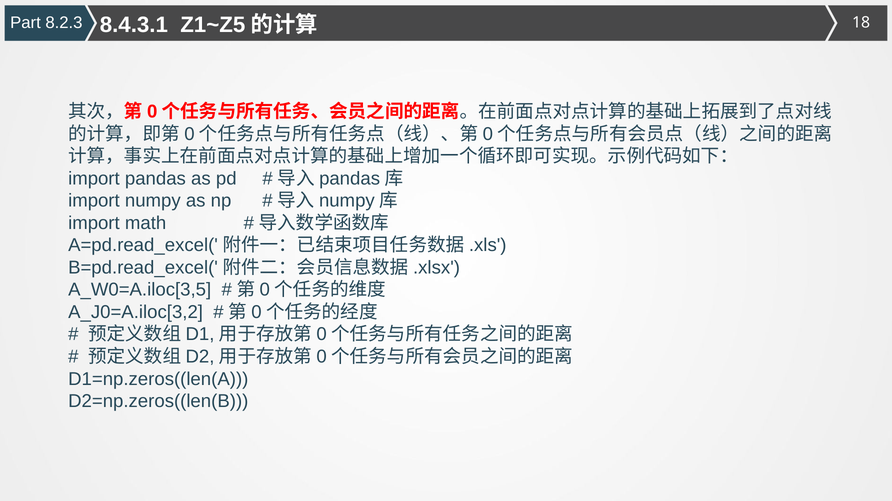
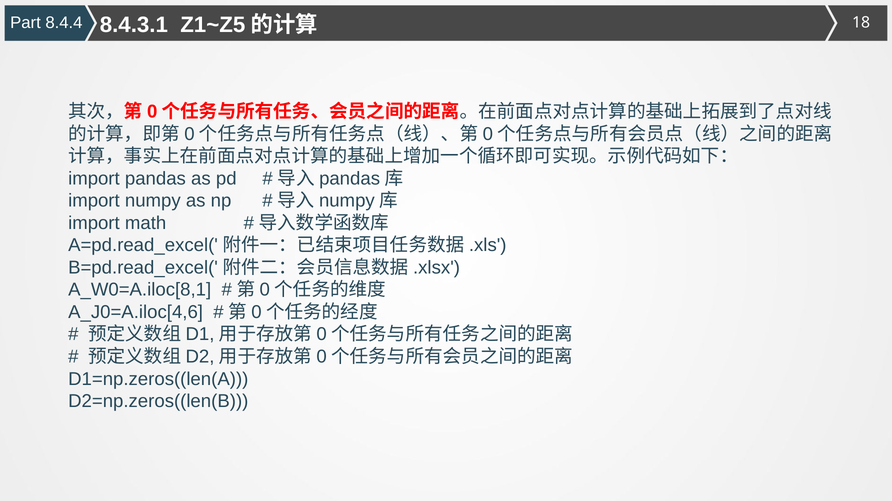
8.2.3: 8.2.3 -> 8.4.4 (64, 23)
A_W0=A.iloc[3,5: A_W0=A.iloc[3,5 -> A_W0=A.iloc[8,1 (140, 290)
A_J0=A.iloc[3,2: A_J0=A.iloc[3,2 -> A_J0=A.iloc[4,6 (136, 312)
